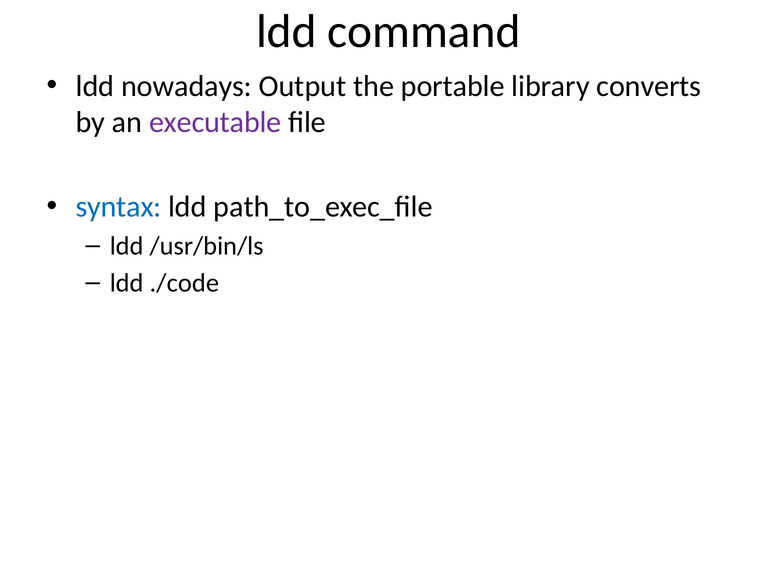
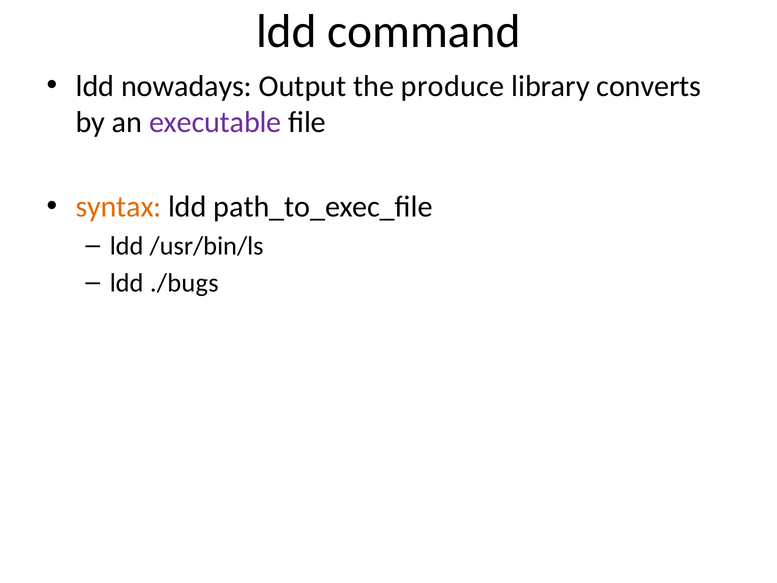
portable: portable -> produce (453, 86)
syntax colour: blue -> orange (119, 207)
./code: ./code -> ./bugs (184, 283)
